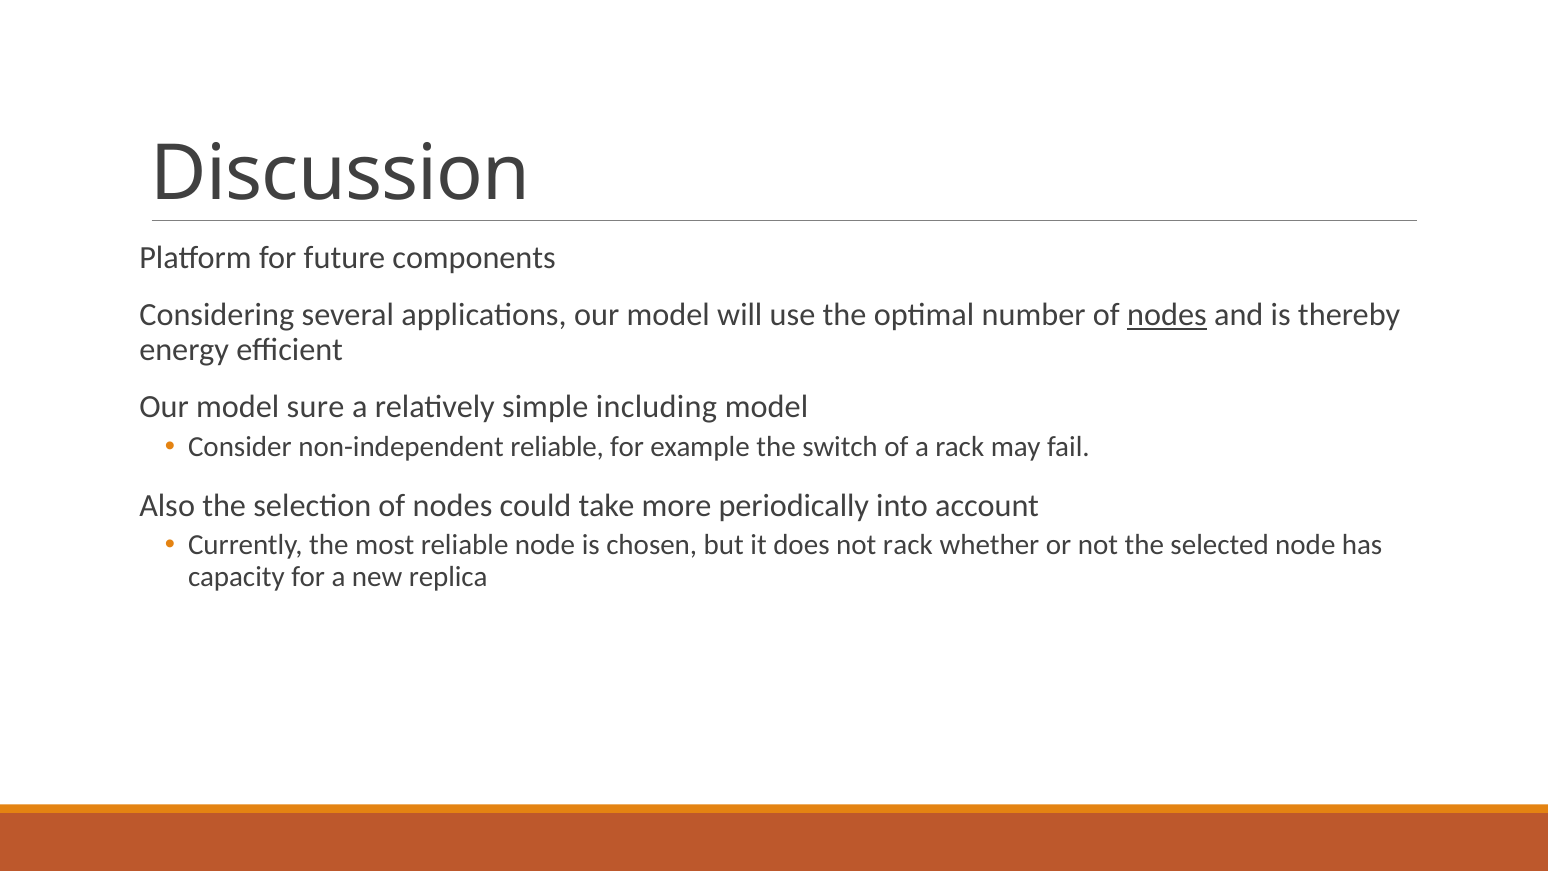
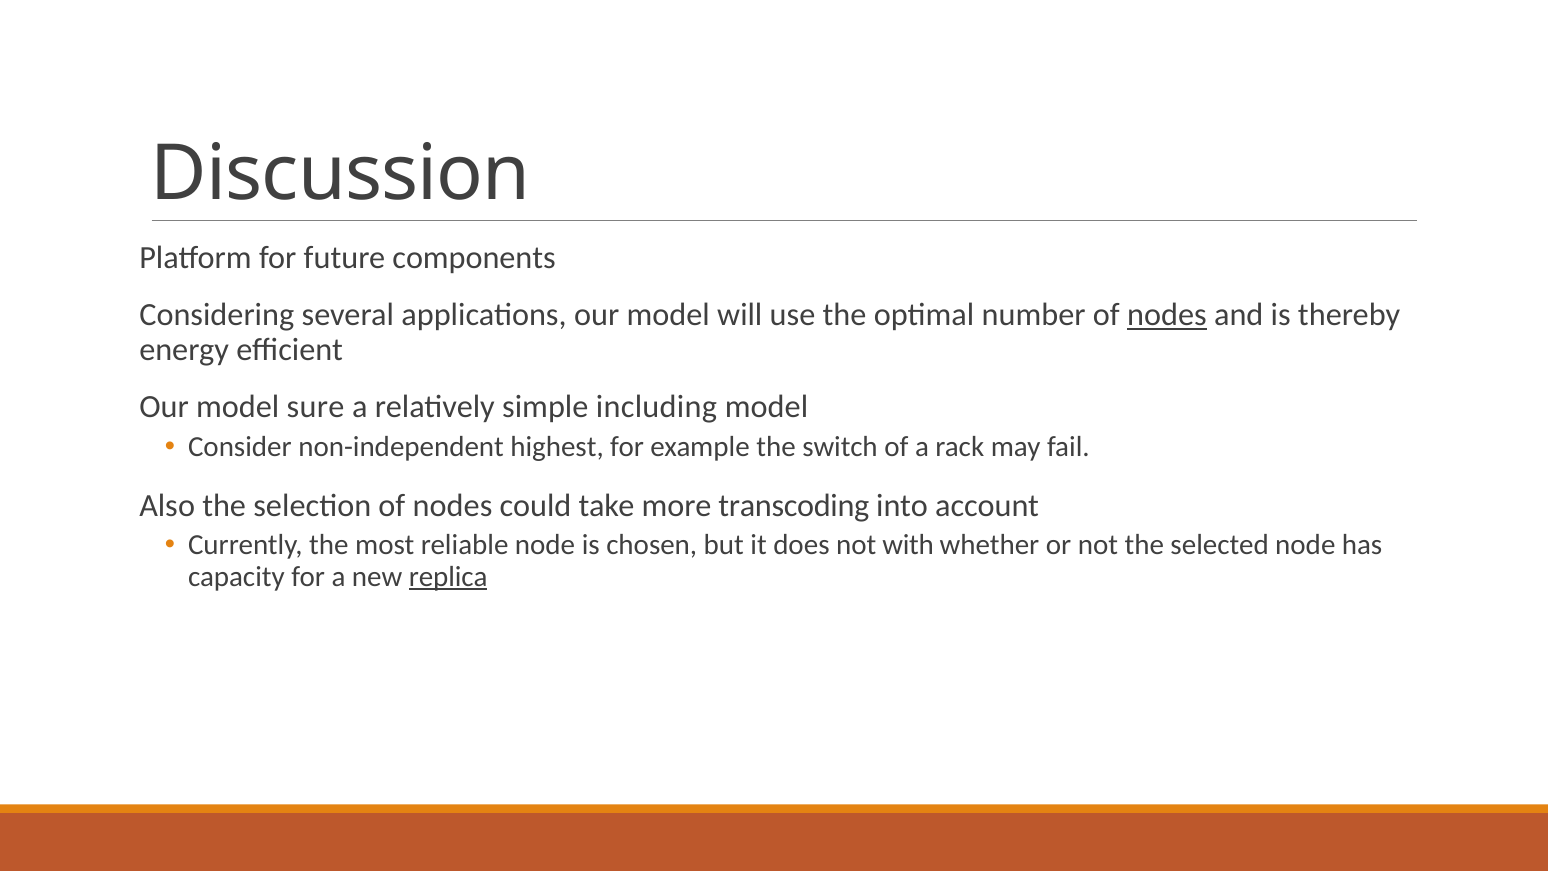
non-independent reliable: reliable -> highest (557, 447)
periodically: periodically -> transcoding (794, 505)
not rack: rack -> with (908, 545)
replica underline: none -> present (448, 576)
